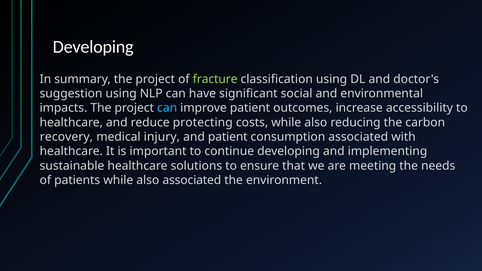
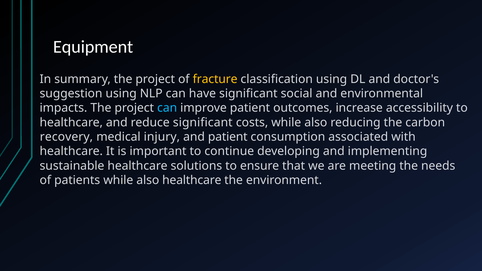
Developing: Developing -> Equipment (93, 47)
fracture colour: light green -> yellow (215, 79)
reduce protecting: protecting -> significant (203, 123)
also associated: associated -> healthcare (192, 180)
